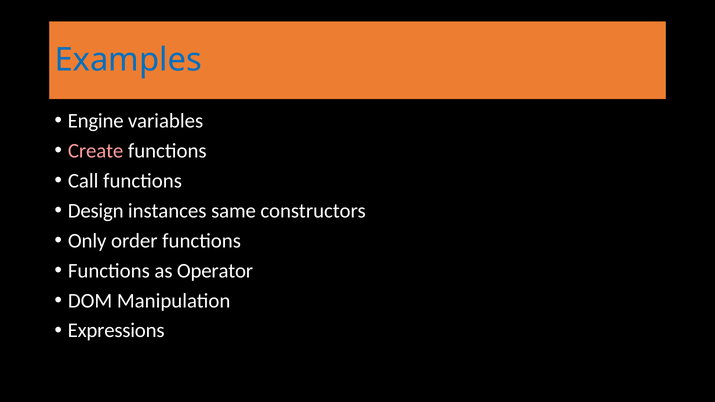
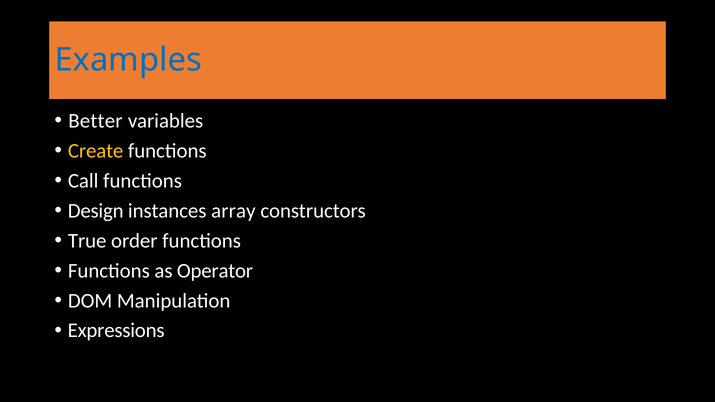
Engine: Engine -> Better (95, 121)
Create colour: pink -> yellow (96, 151)
same: same -> array (233, 211)
Only: Only -> True (87, 241)
